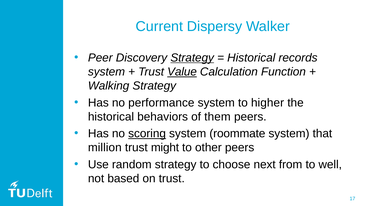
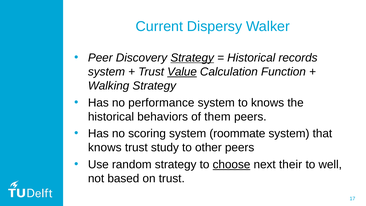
to higher: higher -> knows (268, 103)
scoring underline: present -> none (147, 134)
million: million -> knows (105, 148)
might: might -> study (165, 148)
choose underline: none -> present (231, 164)
from: from -> their (291, 164)
